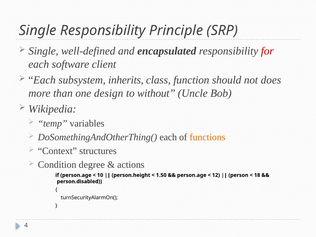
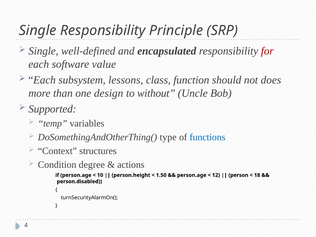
client: client -> value (104, 64)
inherits: inherits -> lessons (126, 80)
Wikipedia: Wikipedia -> Supported (52, 109)
DoSomethingAndOtherThing( each: each -> type (168, 137)
functions colour: orange -> blue (207, 137)
